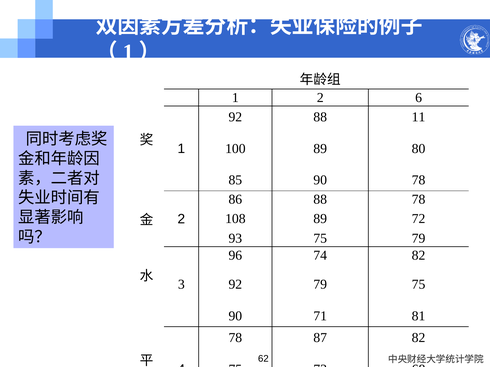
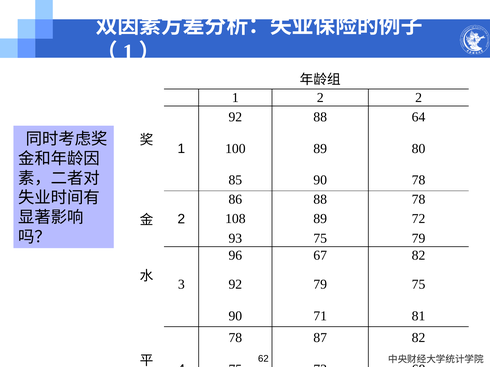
2 6: 6 -> 2 (419, 98)
11: 11 -> 64 (419, 117)
74: 74 -> 67 (320, 256)
